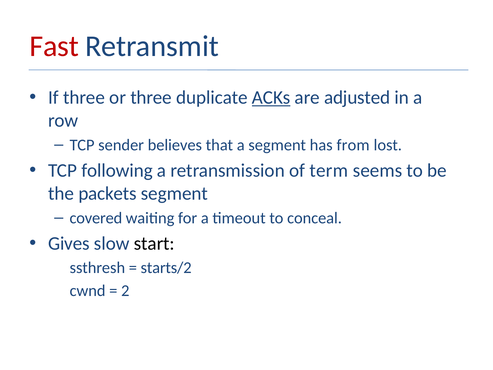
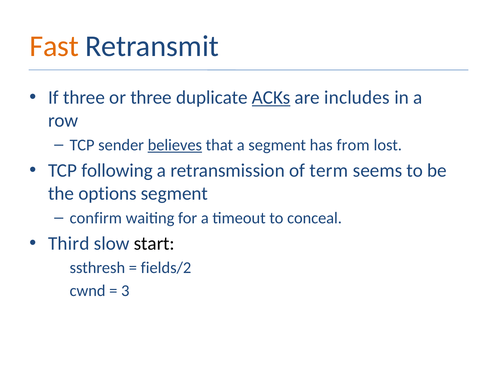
Fast colour: red -> orange (54, 46)
adjusted: adjusted -> includes (357, 97)
believes underline: none -> present (175, 145)
packets: packets -> options (107, 193)
covered: covered -> confirm (96, 218)
Gives: Gives -> Third (69, 243)
starts/2: starts/2 -> fields/2 (166, 268)
2: 2 -> 3 (125, 291)
